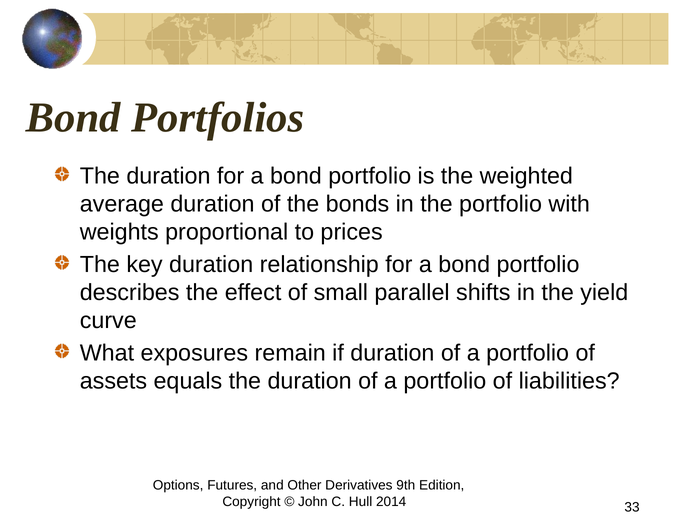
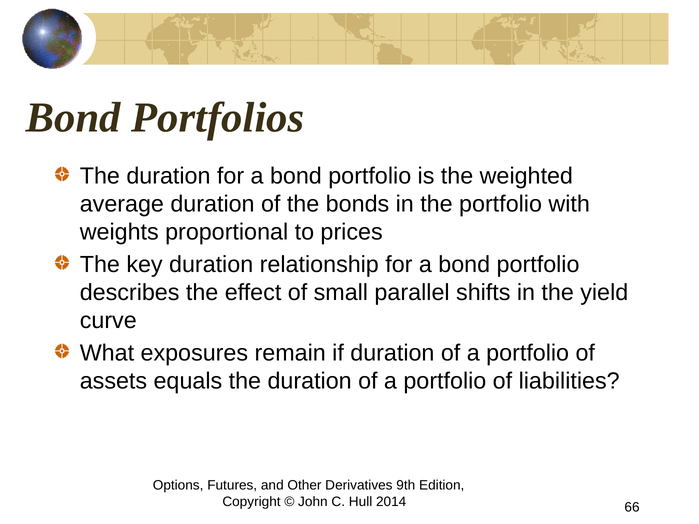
33: 33 -> 66 (632, 508)
